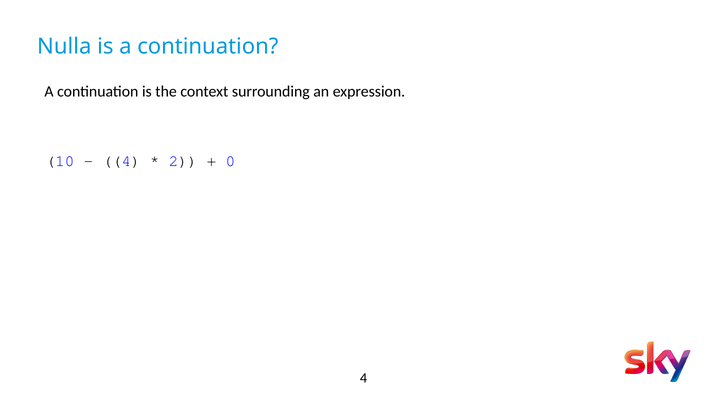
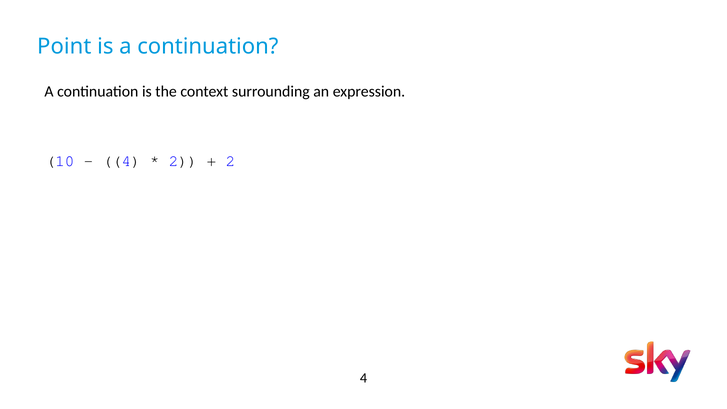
Nulla: Nulla -> Point (64, 46)
0: 0 -> 2 (230, 161)
